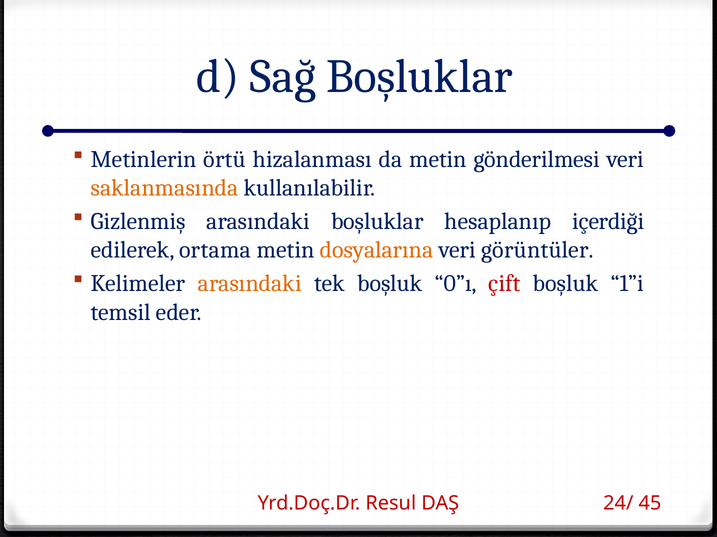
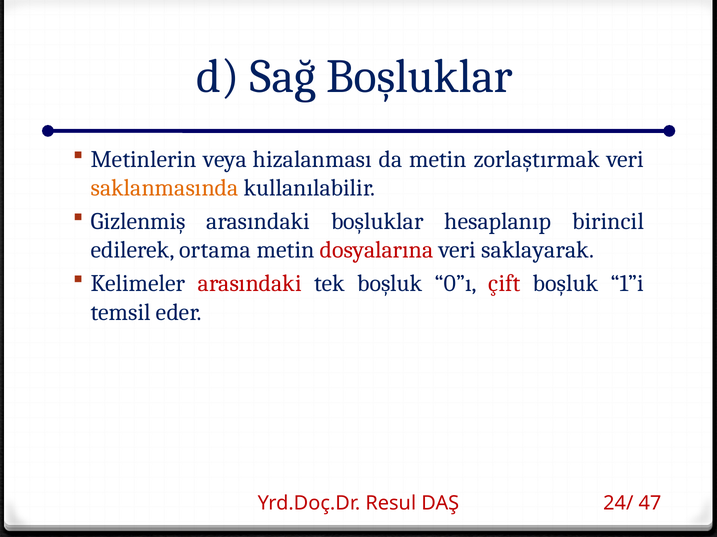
örtü: örtü -> veya (225, 160)
gönderilmesi: gönderilmesi -> zorlaştırmak (537, 160)
içerdiği: içerdiği -> birincil (608, 222)
dosyalarına colour: orange -> red (377, 250)
görüntüler: görüntüler -> saklayarak (538, 250)
arasındaki colour: orange -> red (250, 284)
45: 45 -> 47 (650, 504)
